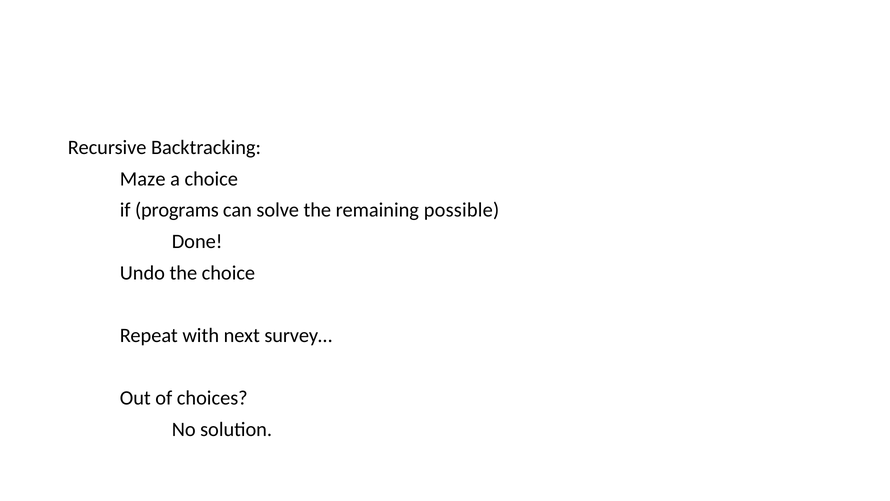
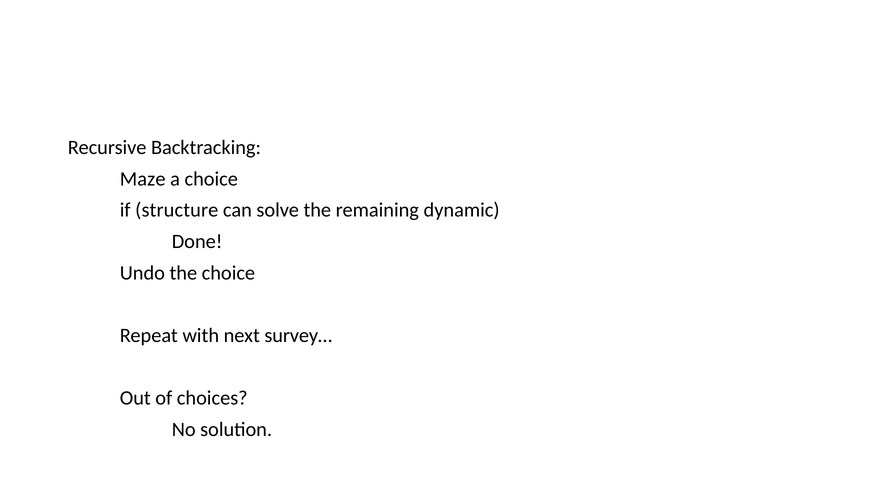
programs: programs -> structure (177, 210)
possible: possible -> dynamic (462, 210)
